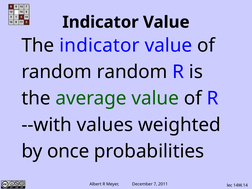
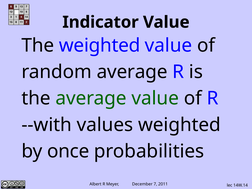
The indicator: indicator -> weighted (100, 45)
random random: random -> average (132, 72)
